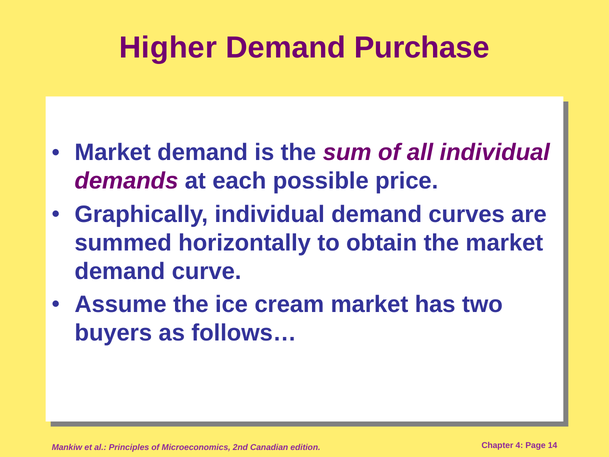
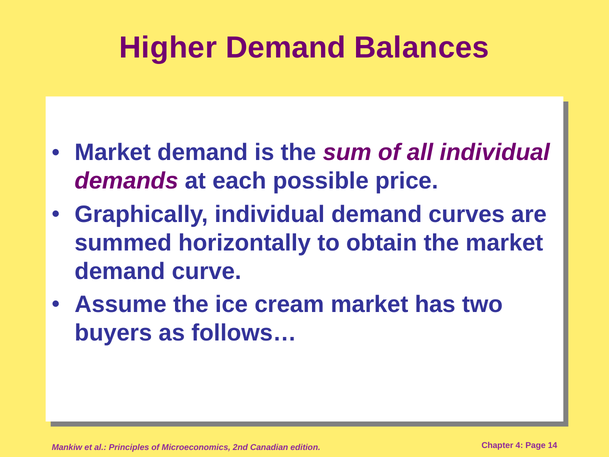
Purchase: Purchase -> Balances (422, 48)
